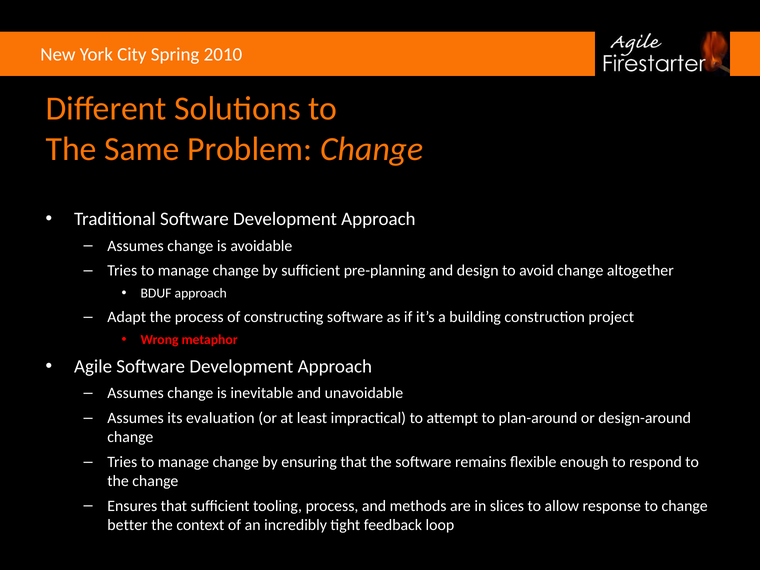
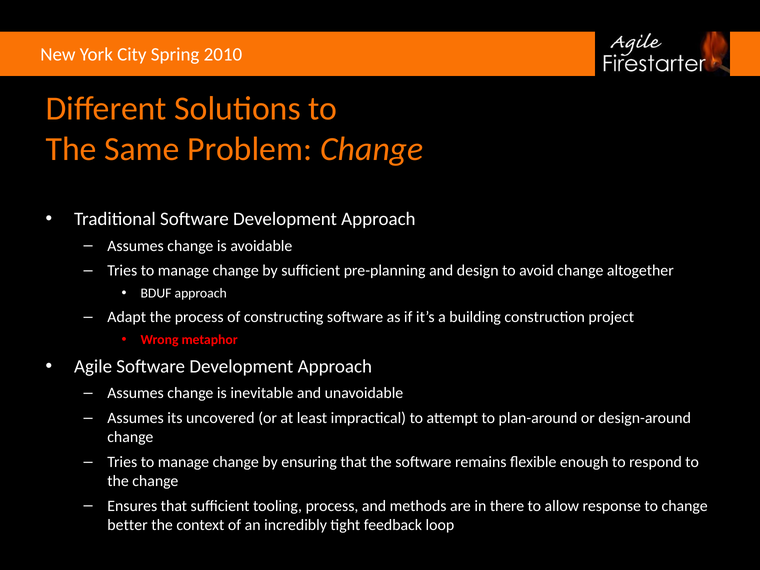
evaluation: evaluation -> uncovered (220, 418)
slices: slices -> there (507, 506)
